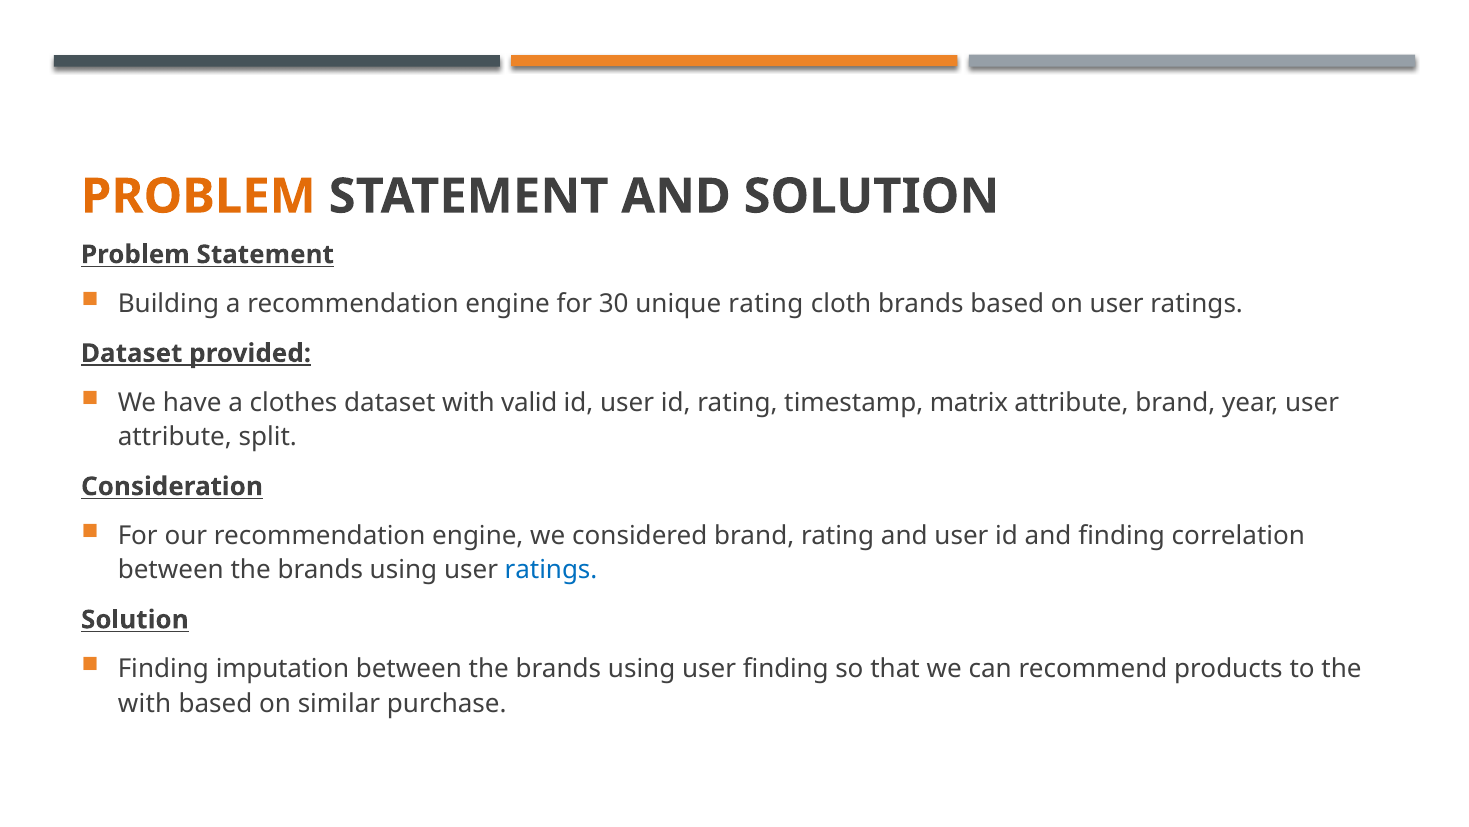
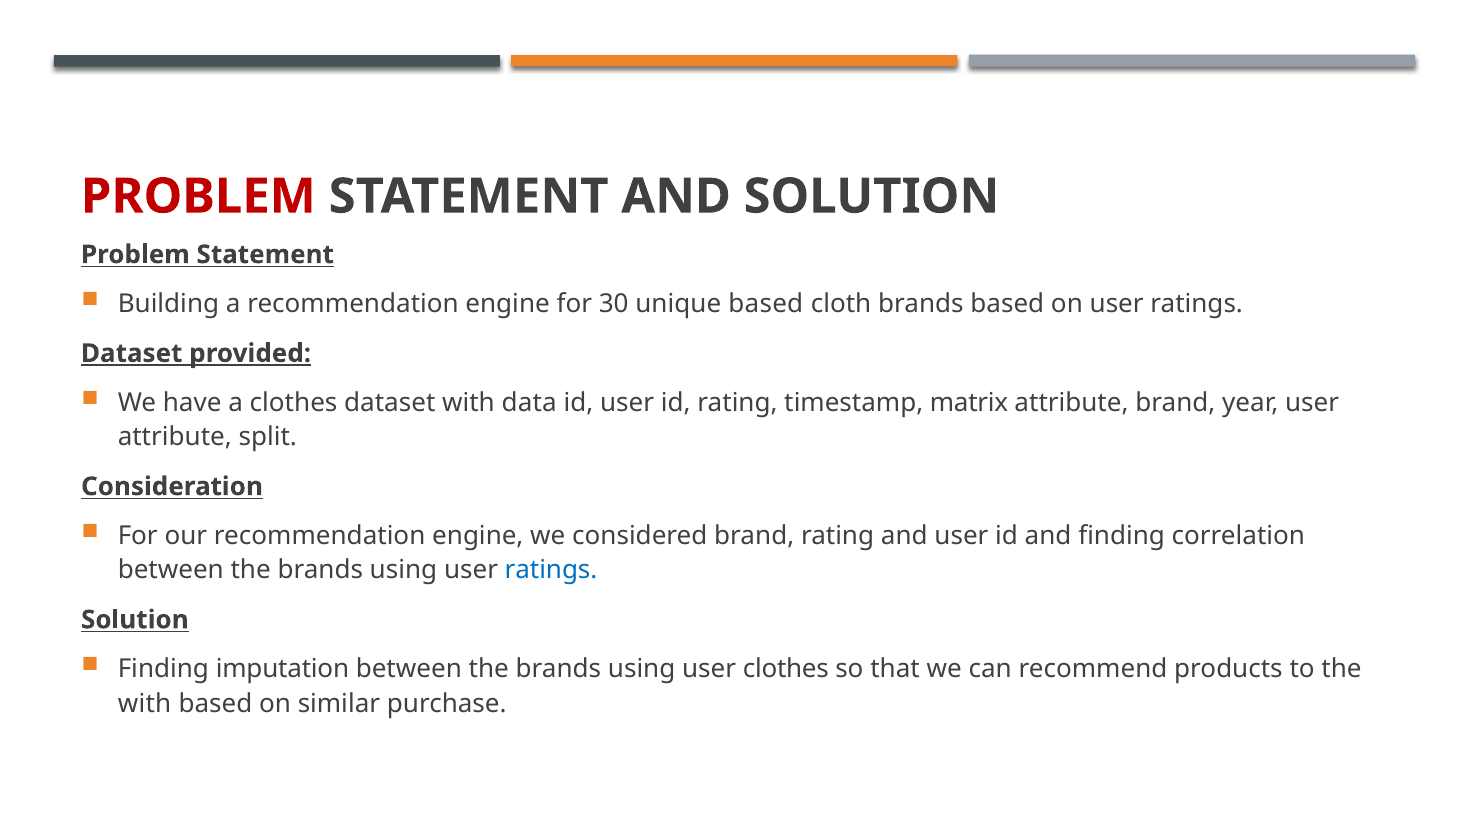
PROBLEM colour: orange -> red (198, 196)
unique rating: rating -> based (766, 304)
valid: valid -> data (529, 402)
user finding: finding -> clothes (786, 669)
